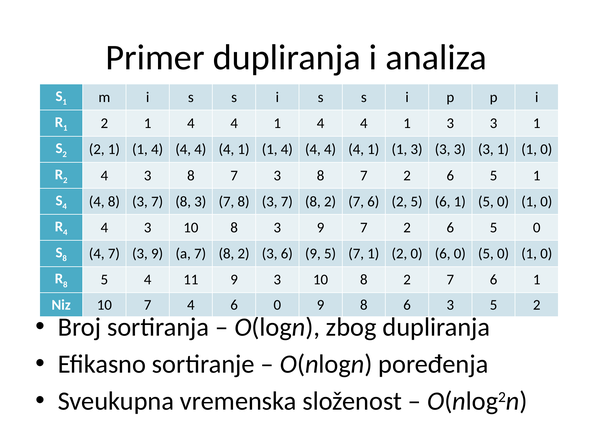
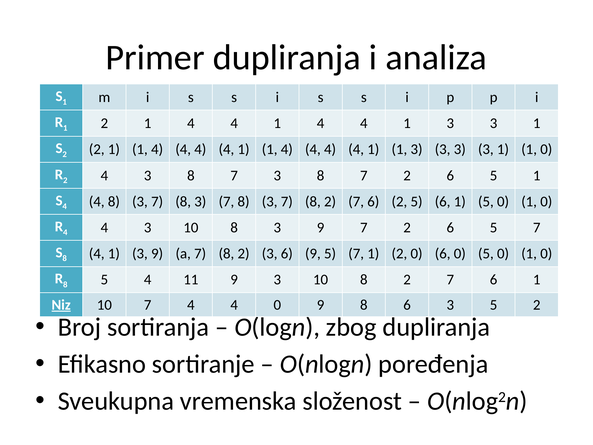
6 5 0: 0 -> 7 (537, 227)
8 4 7: 7 -> 1 (114, 254)
Niz underline: none -> present (61, 305)
7 4 6: 6 -> 4 (234, 305)
